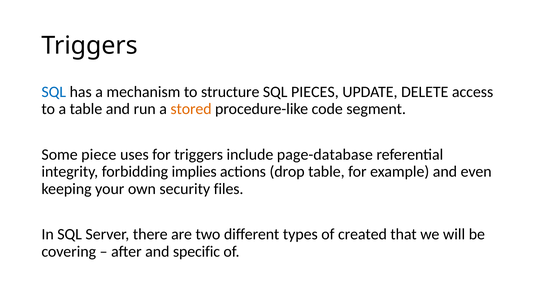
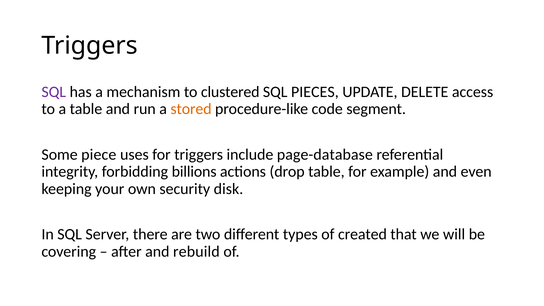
SQL colour: blue -> purple (54, 92)
structure: structure -> clustered (230, 92)
implies: implies -> billions (194, 172)
files: files -> disk (228, 189)
specific: specific -> rebuild (196, 251)
